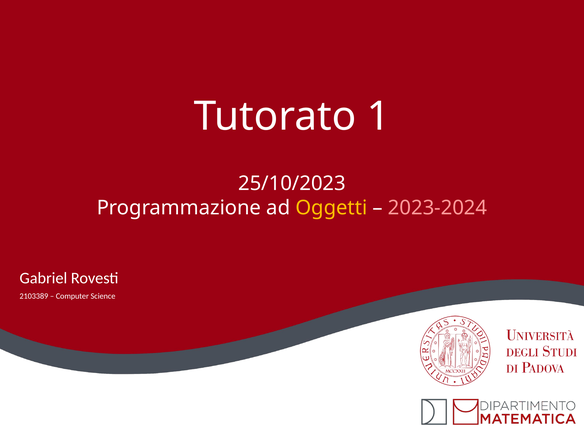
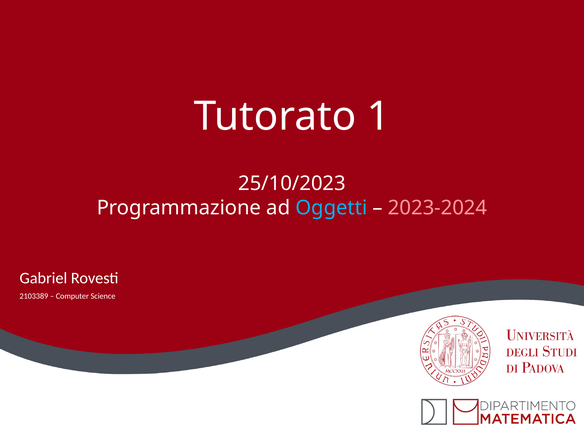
Oggetti colour: yellow -> light blue (331, 208)
